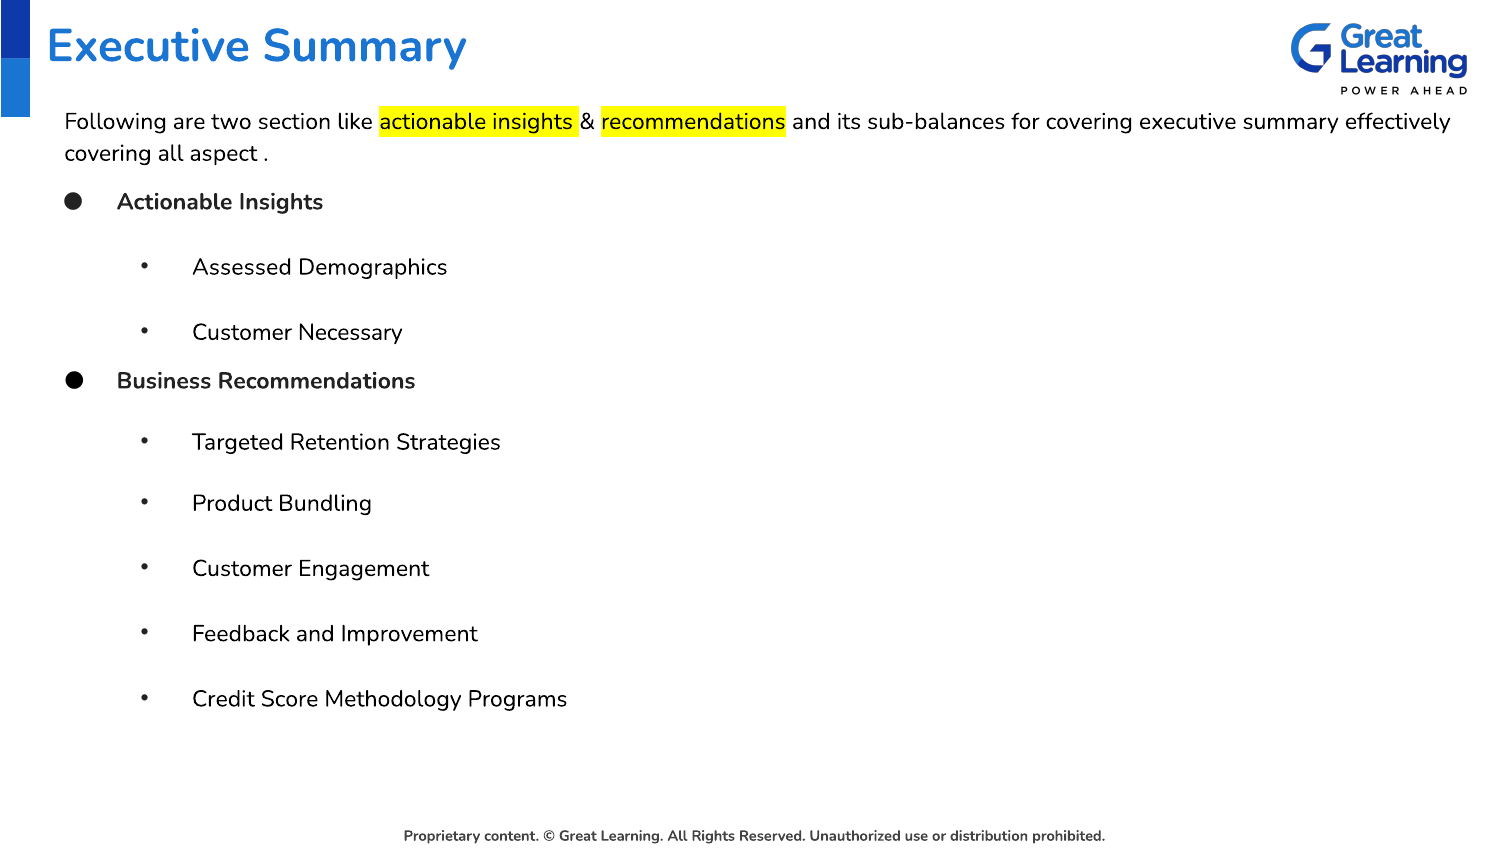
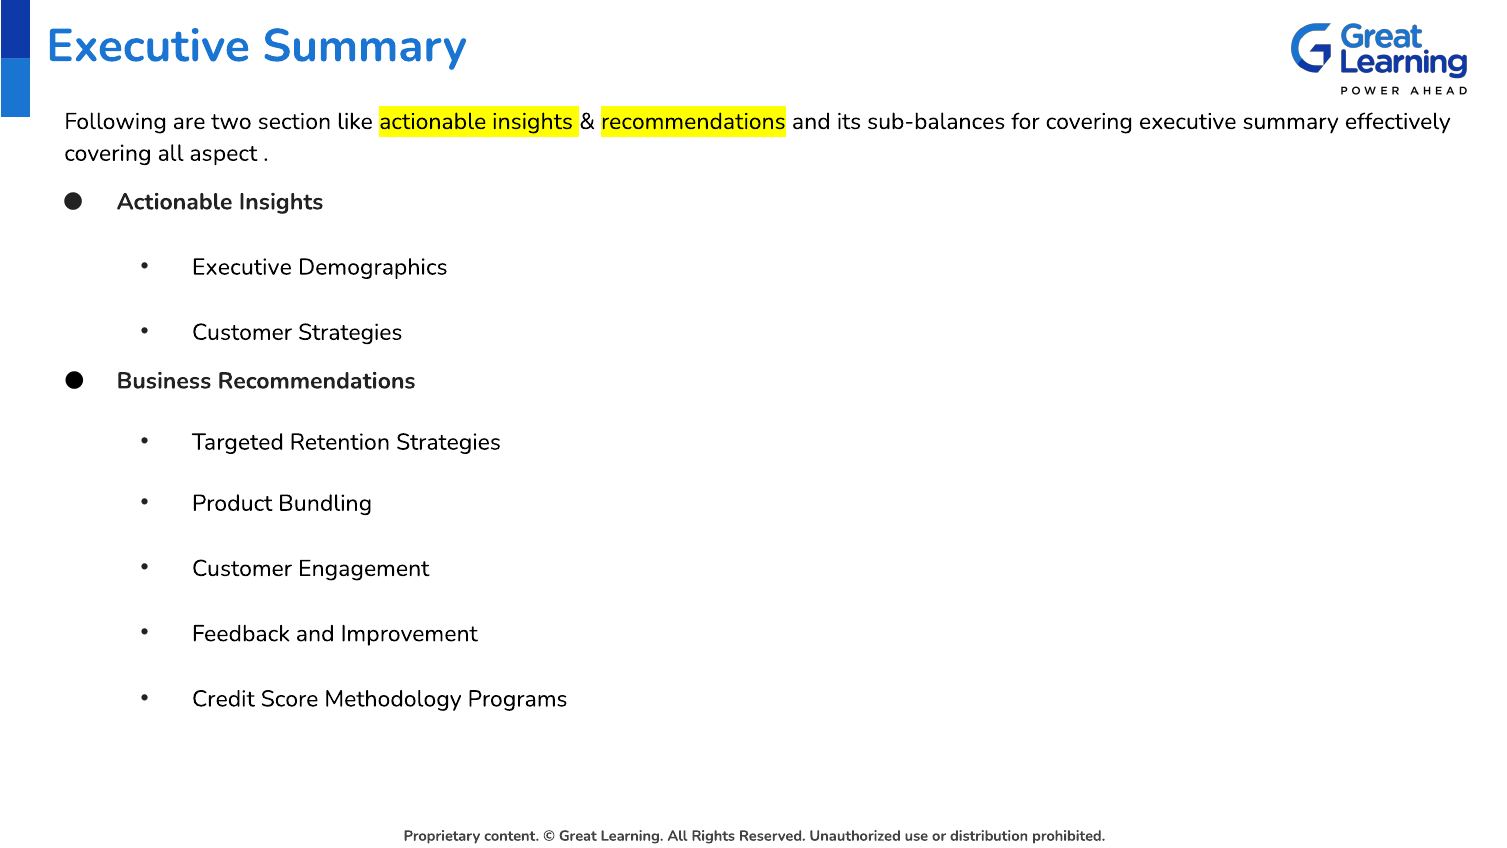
Assessed: Assessed -> Executive (242, 267)
Customer Necessary: Necessary -> Strategies (350, 332)
